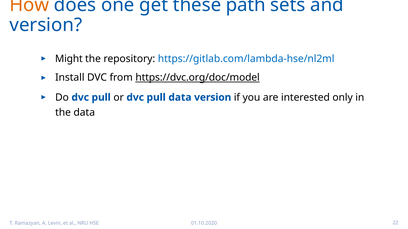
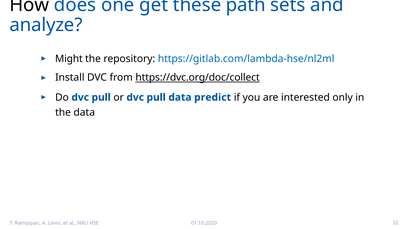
How colour: orange -> black (29, 5)
version: version -> analyze (46, 25)
https://dvc.org/doc/model: https://dvc.org/doc/model -> https://dvc.org/doc/collect (198, 78)
data version: version -> predict (213, 98)
